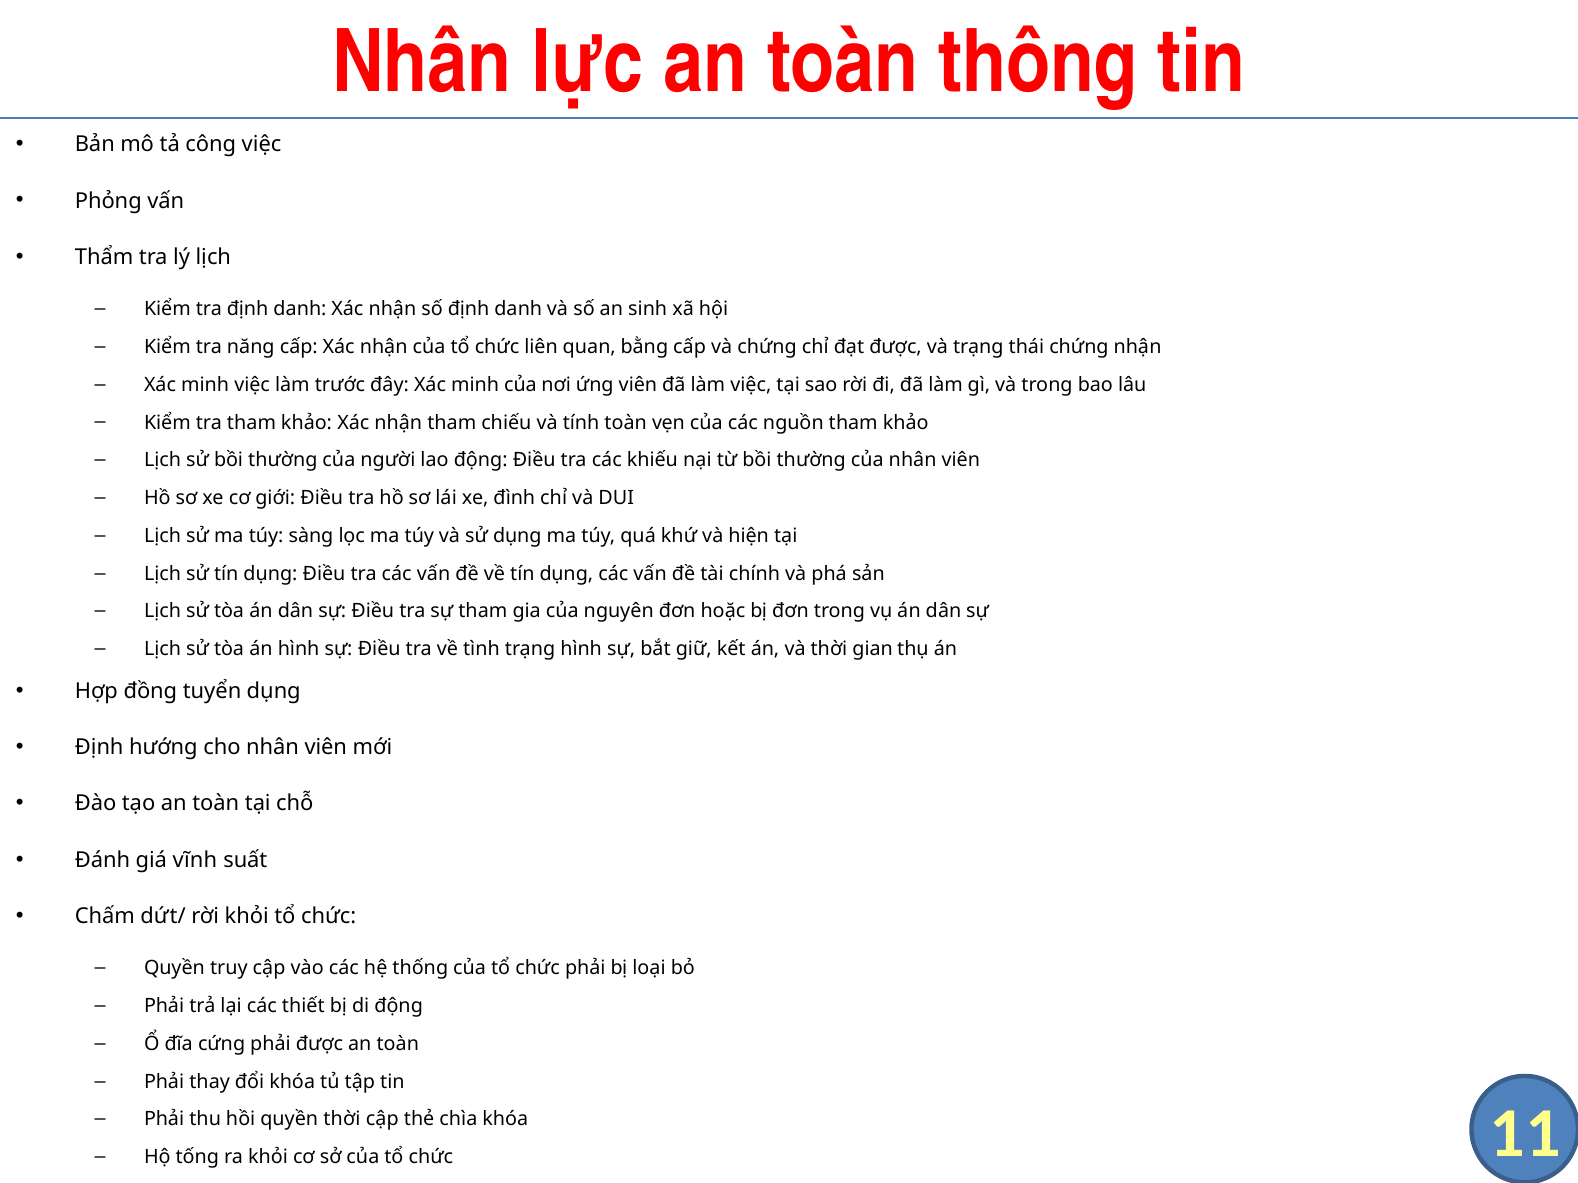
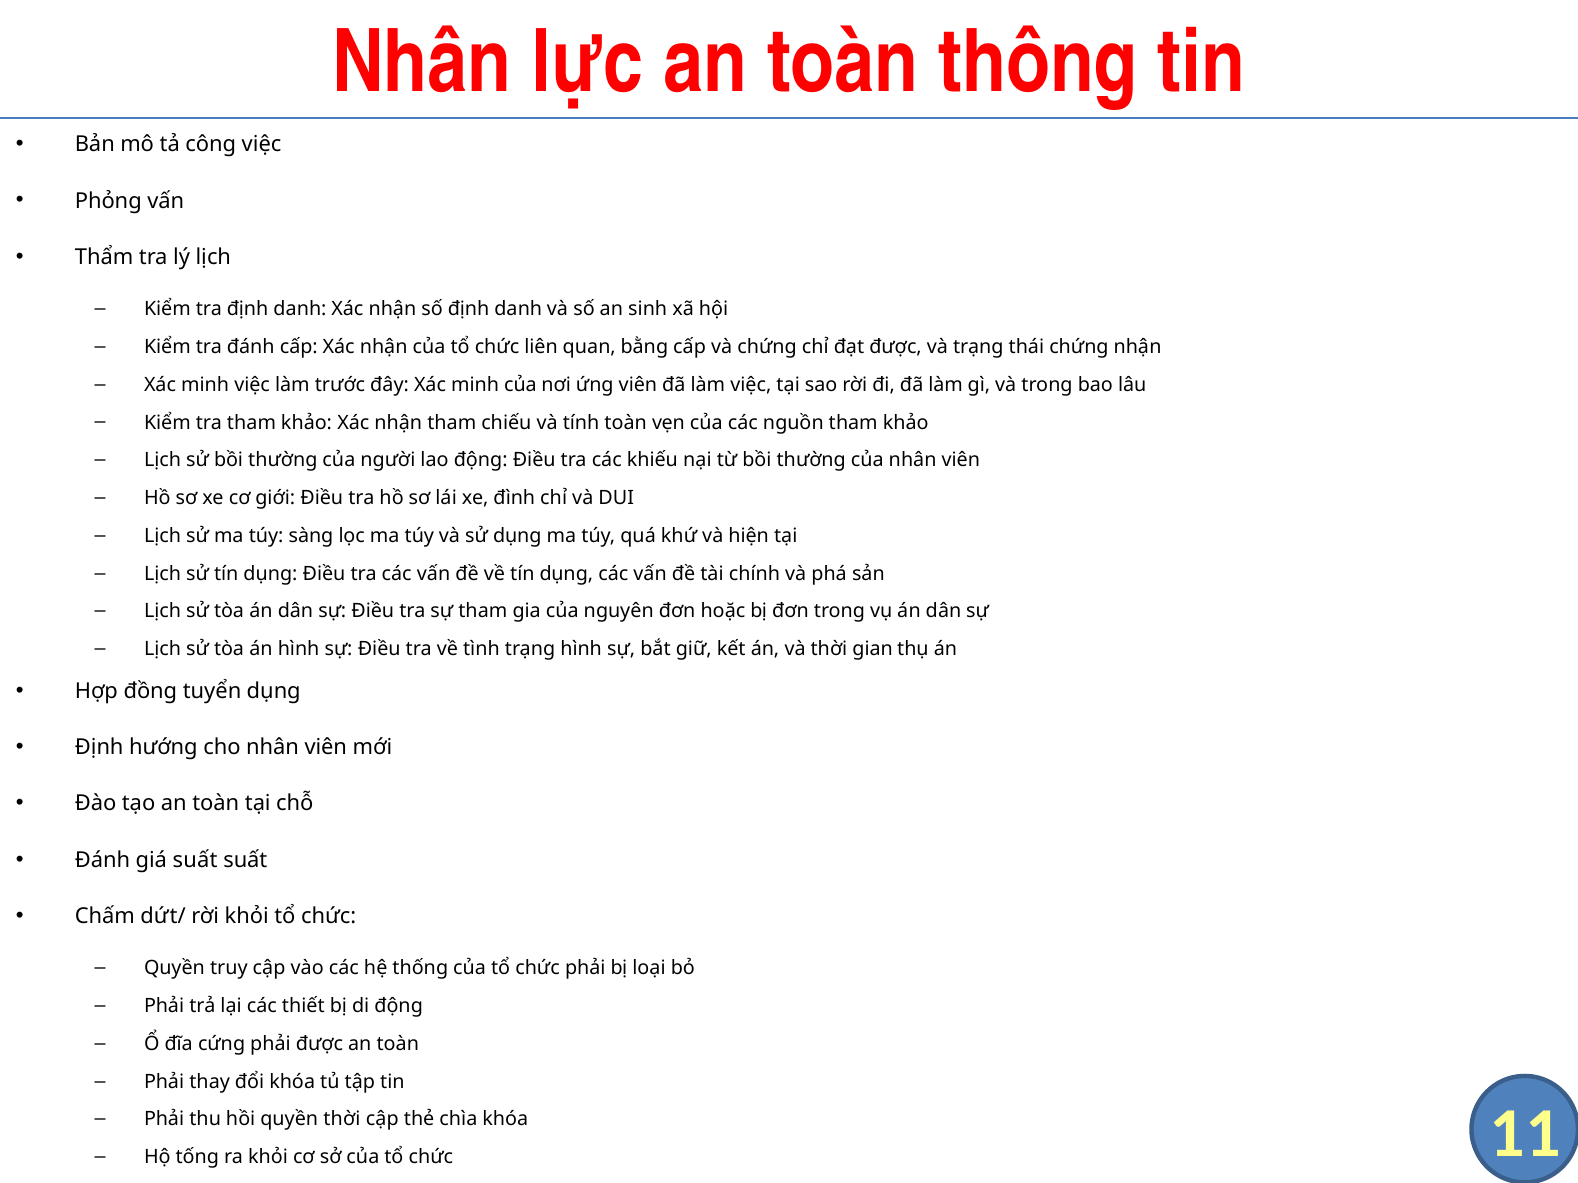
tra năng: năng -> đánh (251, 347)
giá vĩnh: vĩnh -> suất (195, 860)
